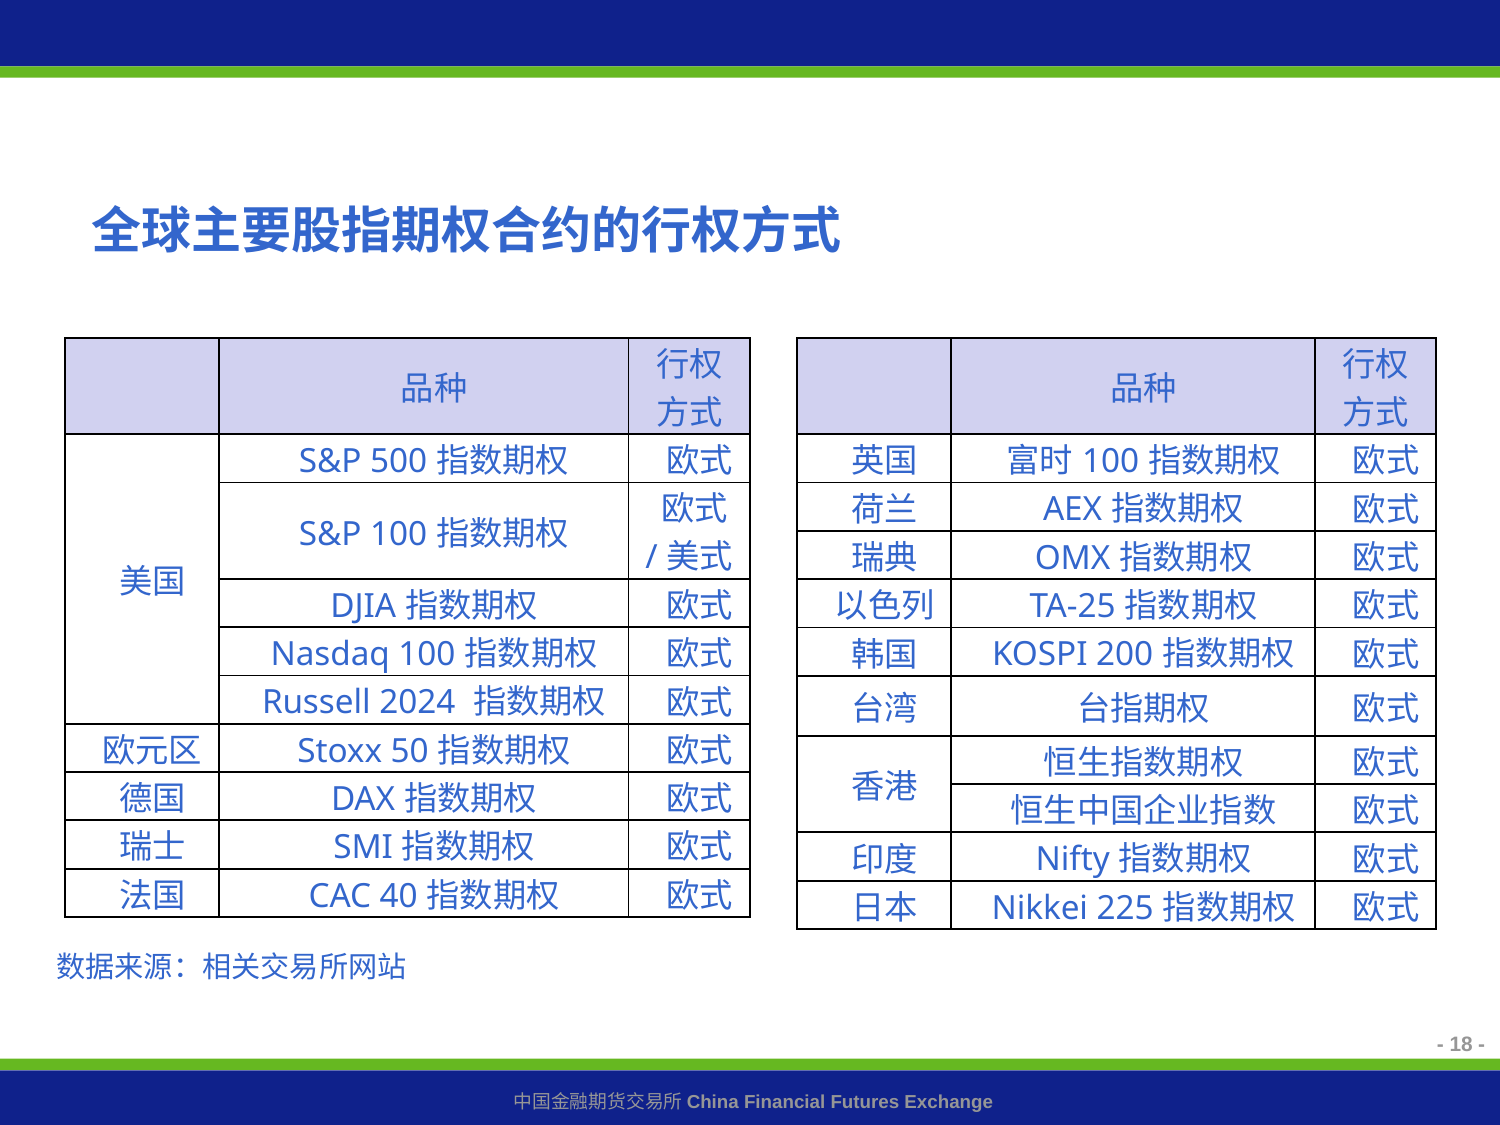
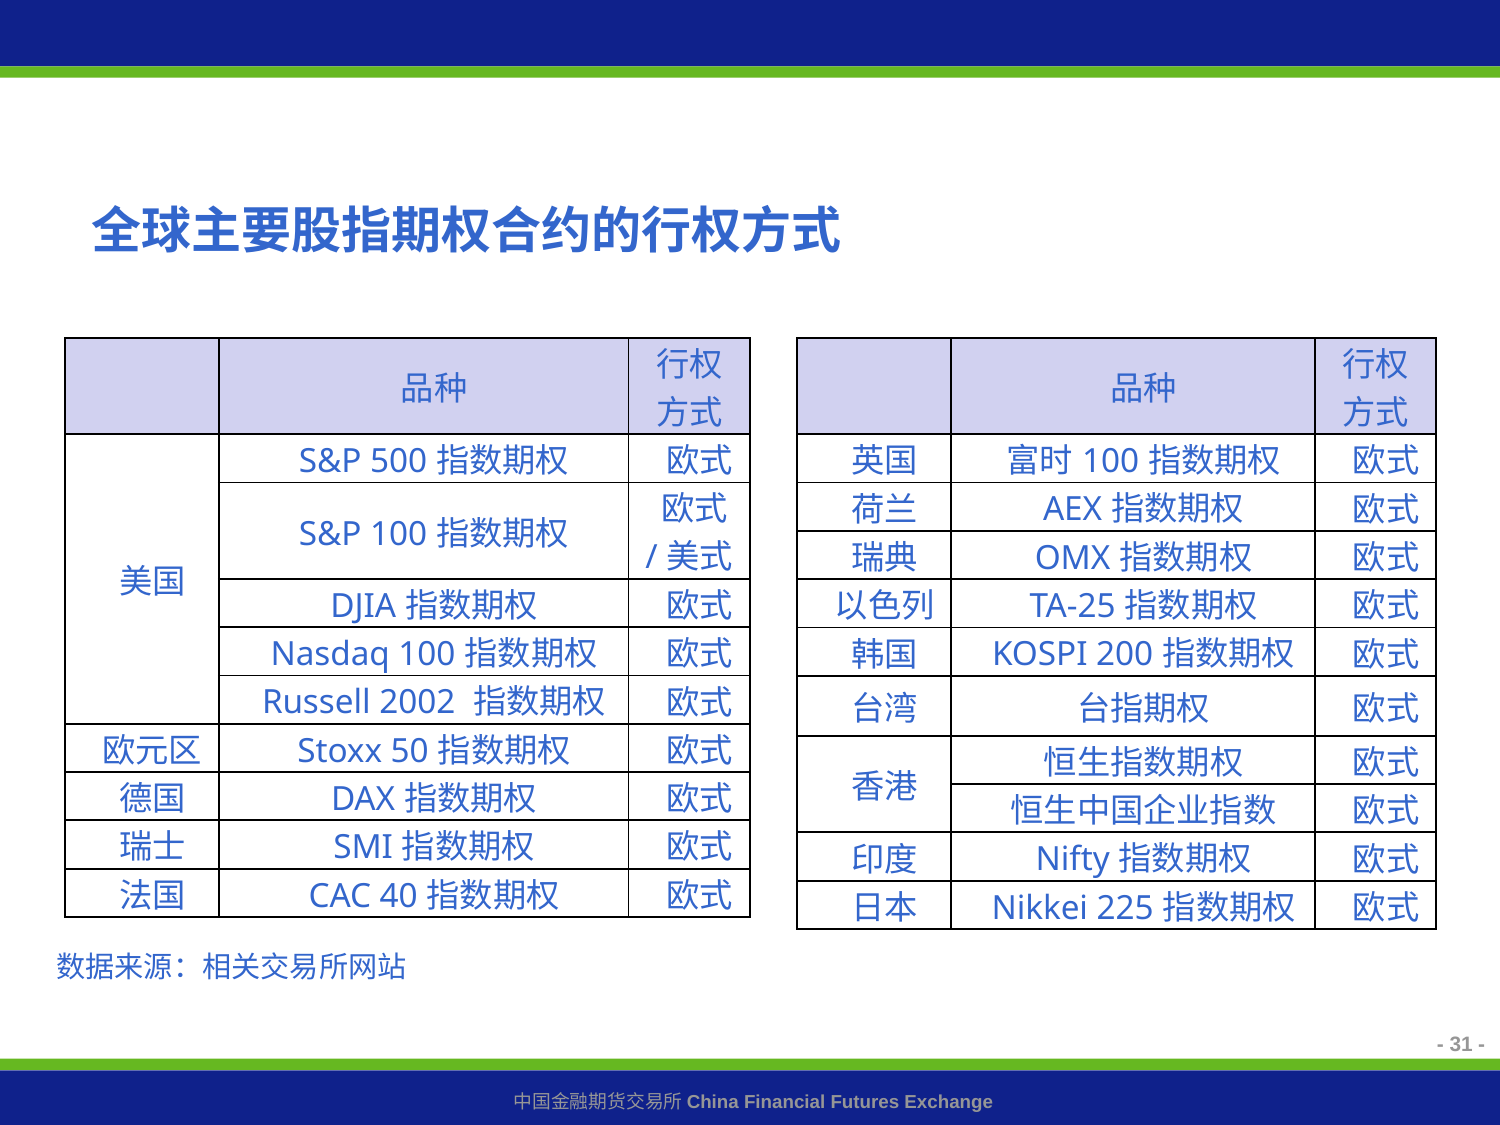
2024: 2024 -> 2002 (417, 703)
18: 18 -> 31 (1461, 1045)
